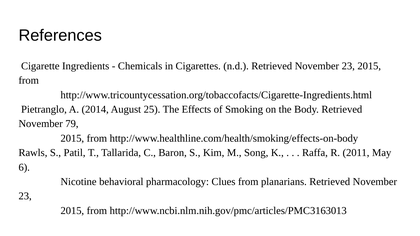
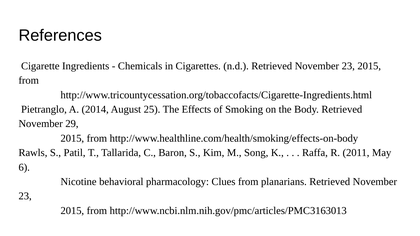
79: 79 -> 29 (72, 124)
